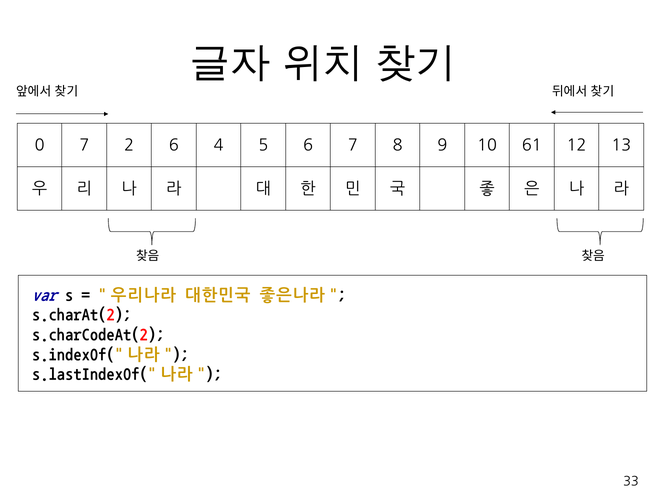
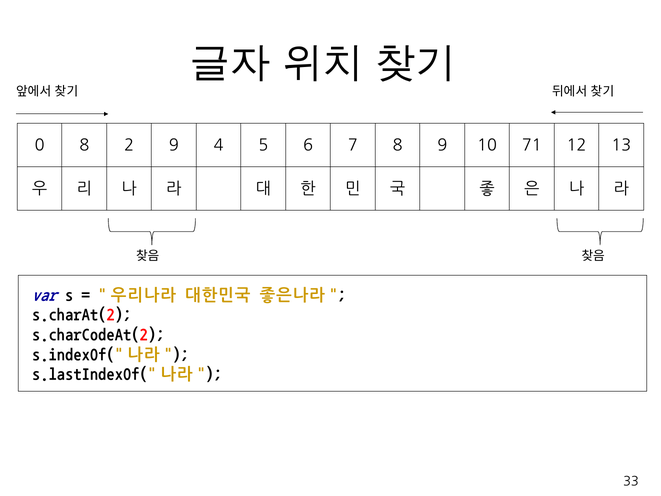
0 7: 7 -> 8 (84, 145)
2 6: 6 -> 9 (174, 145)
61: 61 -> 71 (532, 145)
